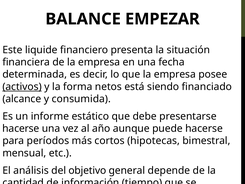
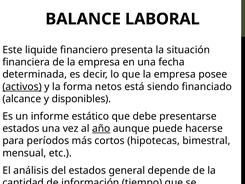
EMPEZAR: EMPEZAR -> LABORAL (162, 19)
consumida: consumida -> disponibles (81, 99)
hacerse: hacerse -> estados (21, 128)
año underline: none -> present (101, 128)
del objetivo: objetivo -> estados (87, 170)
